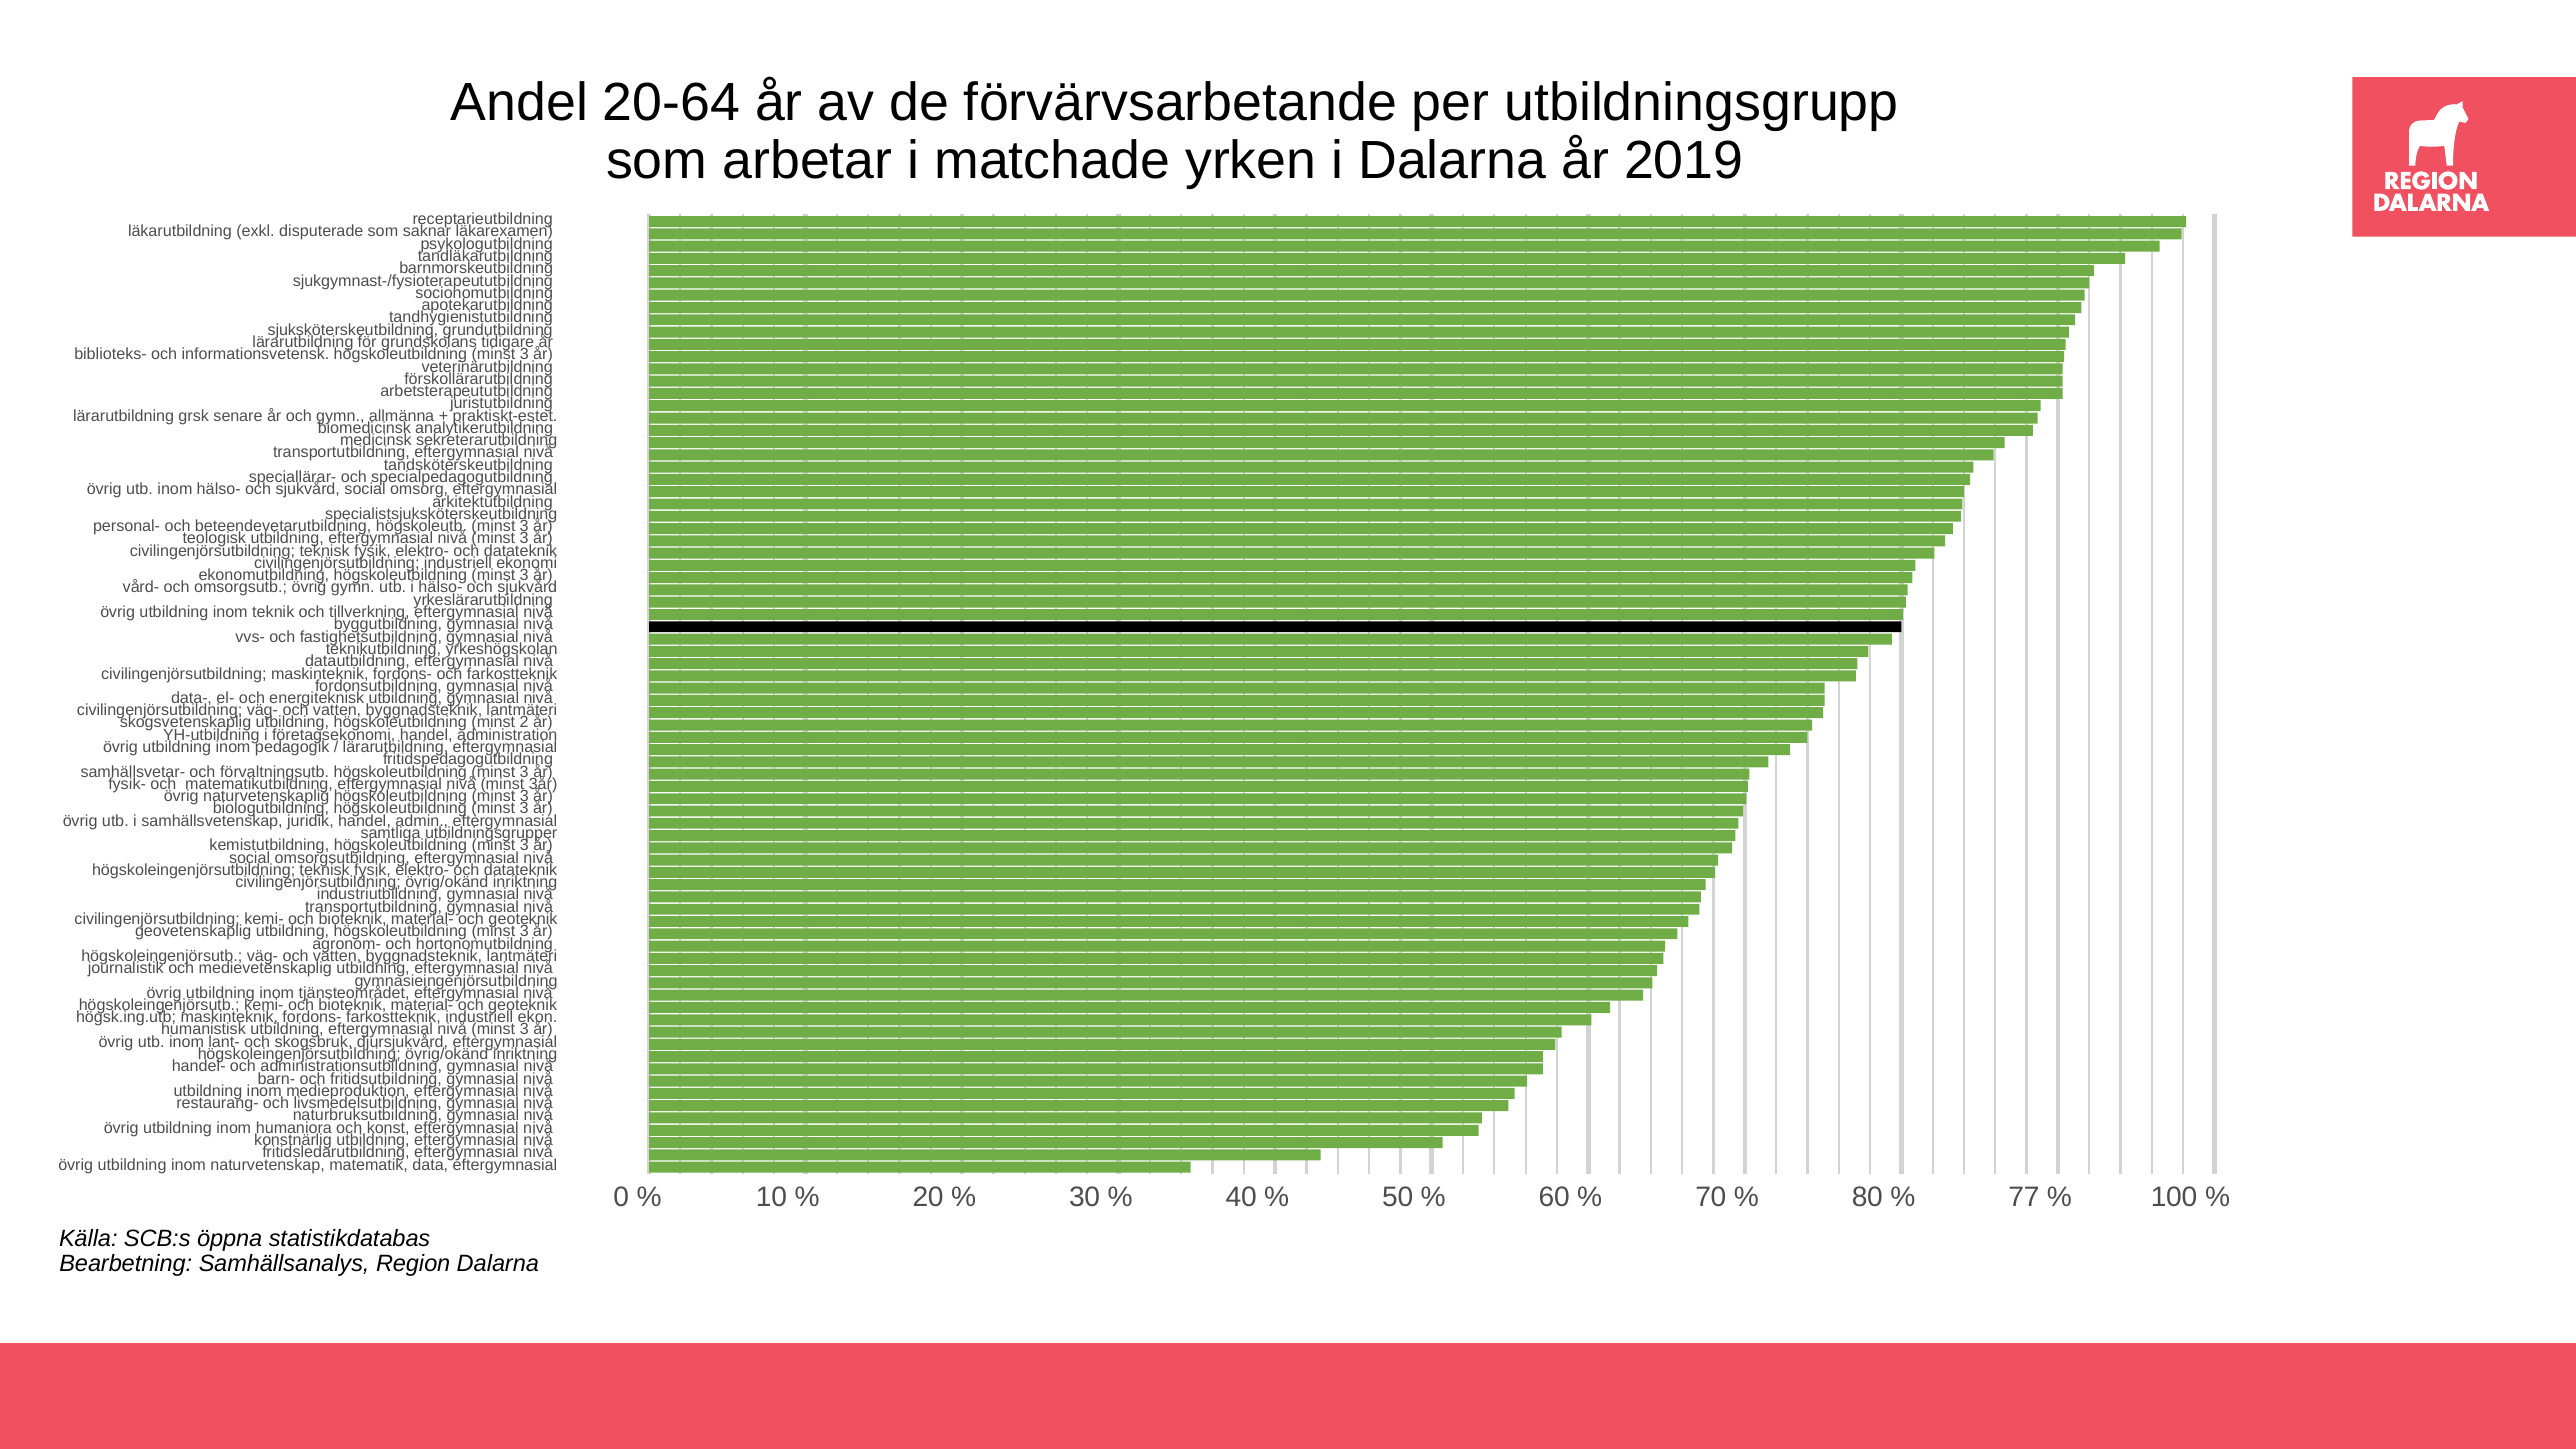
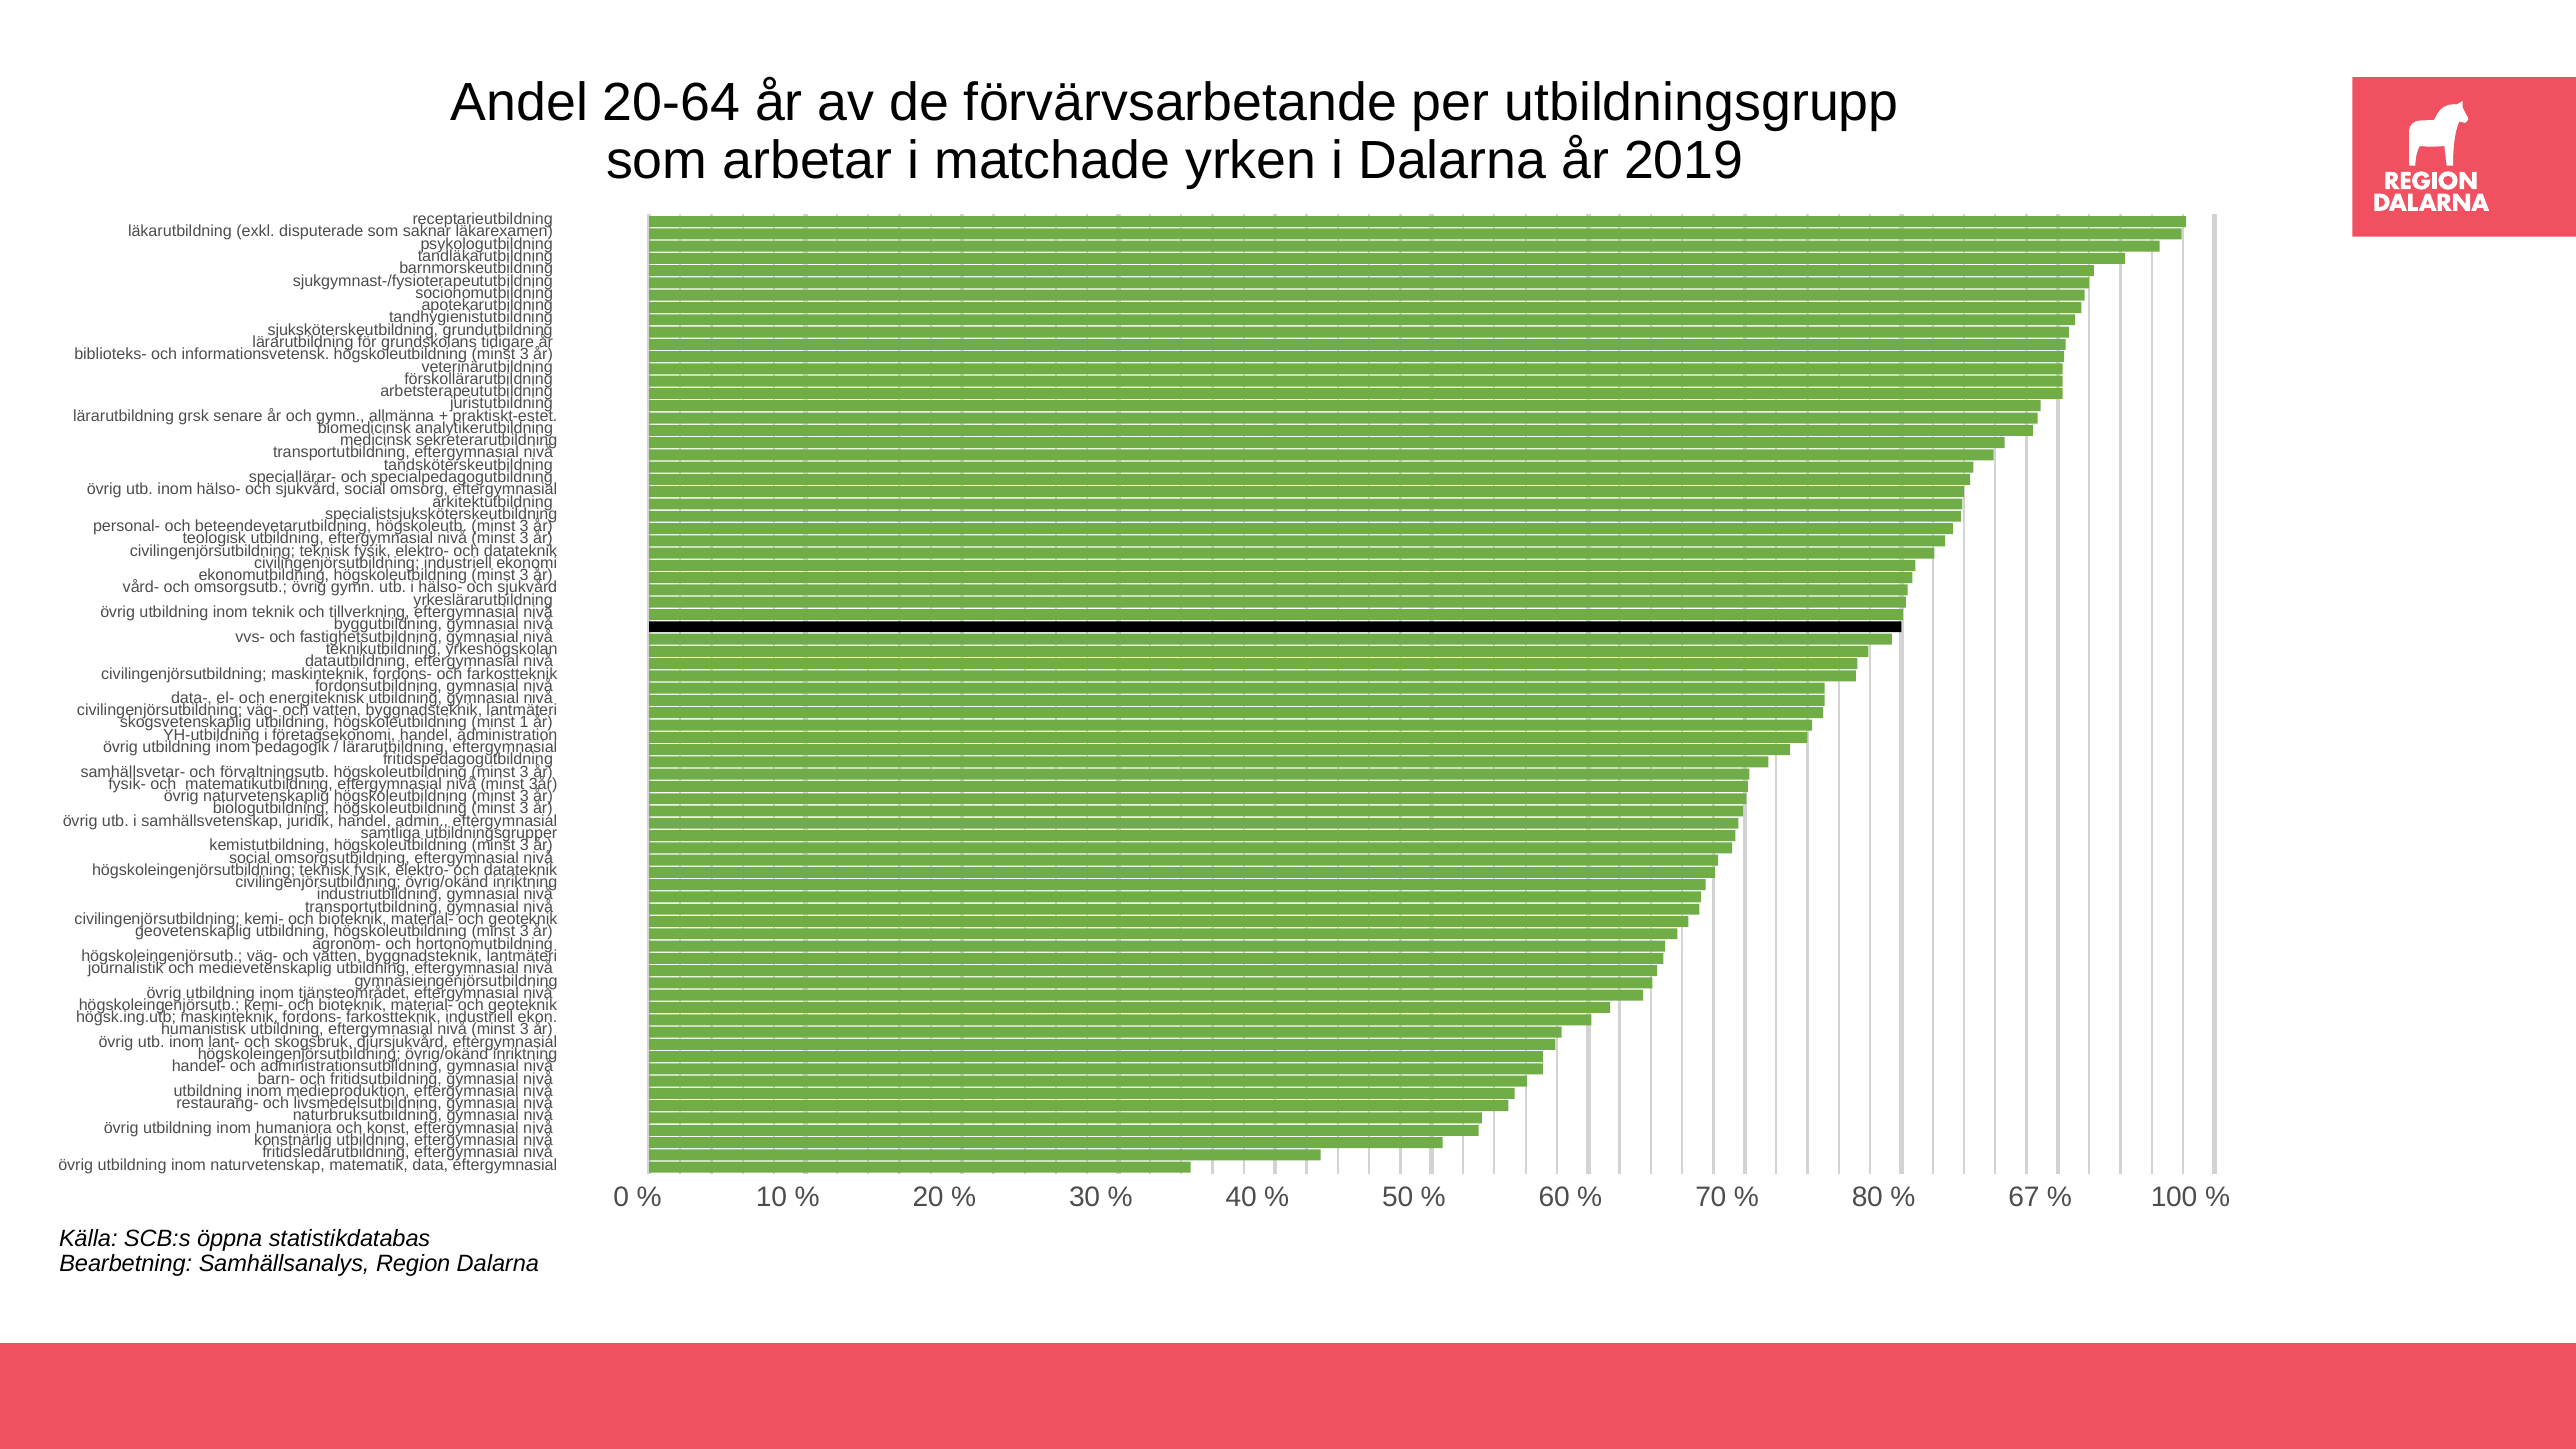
2: 2 -> 1 (524, 723)
77: 77 -> 67 (2024, 1198)
